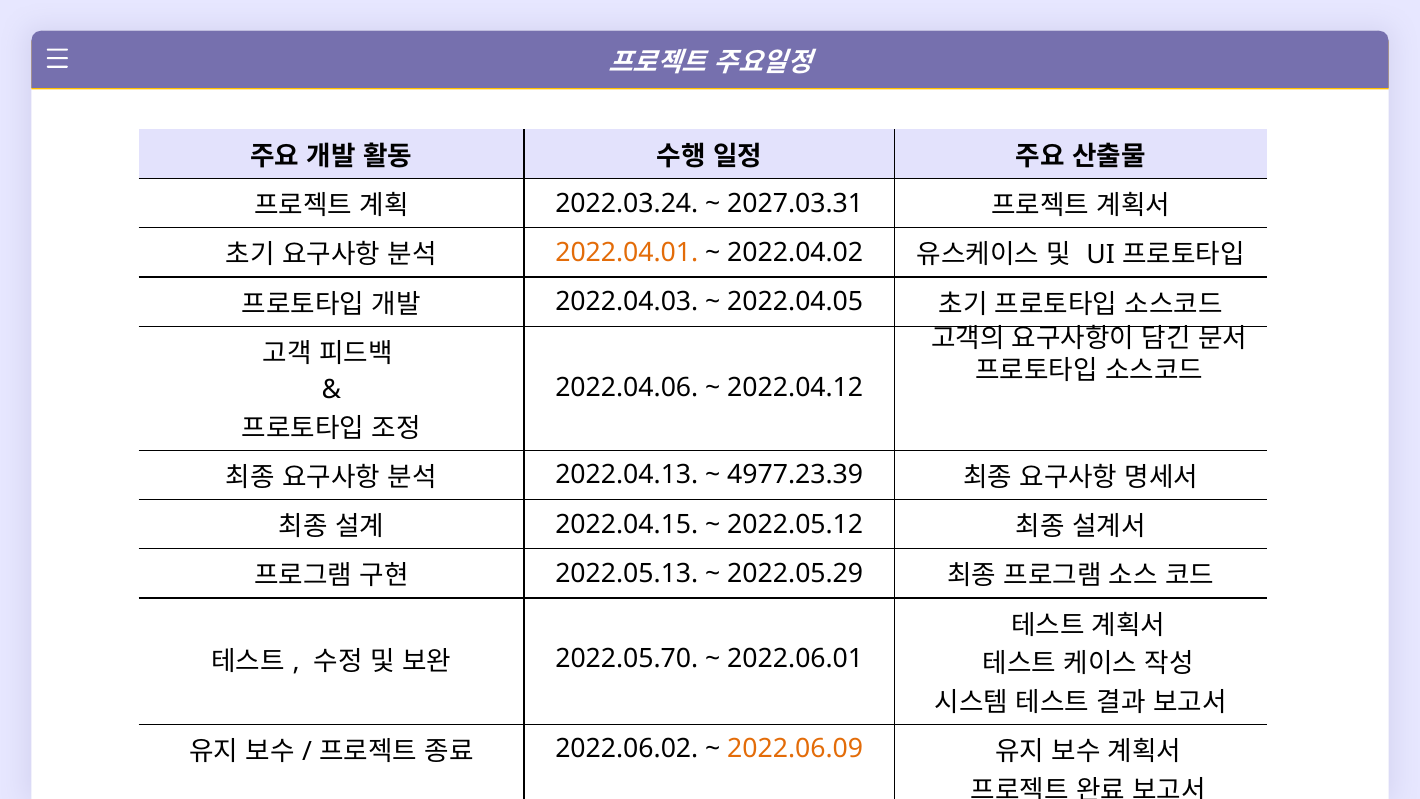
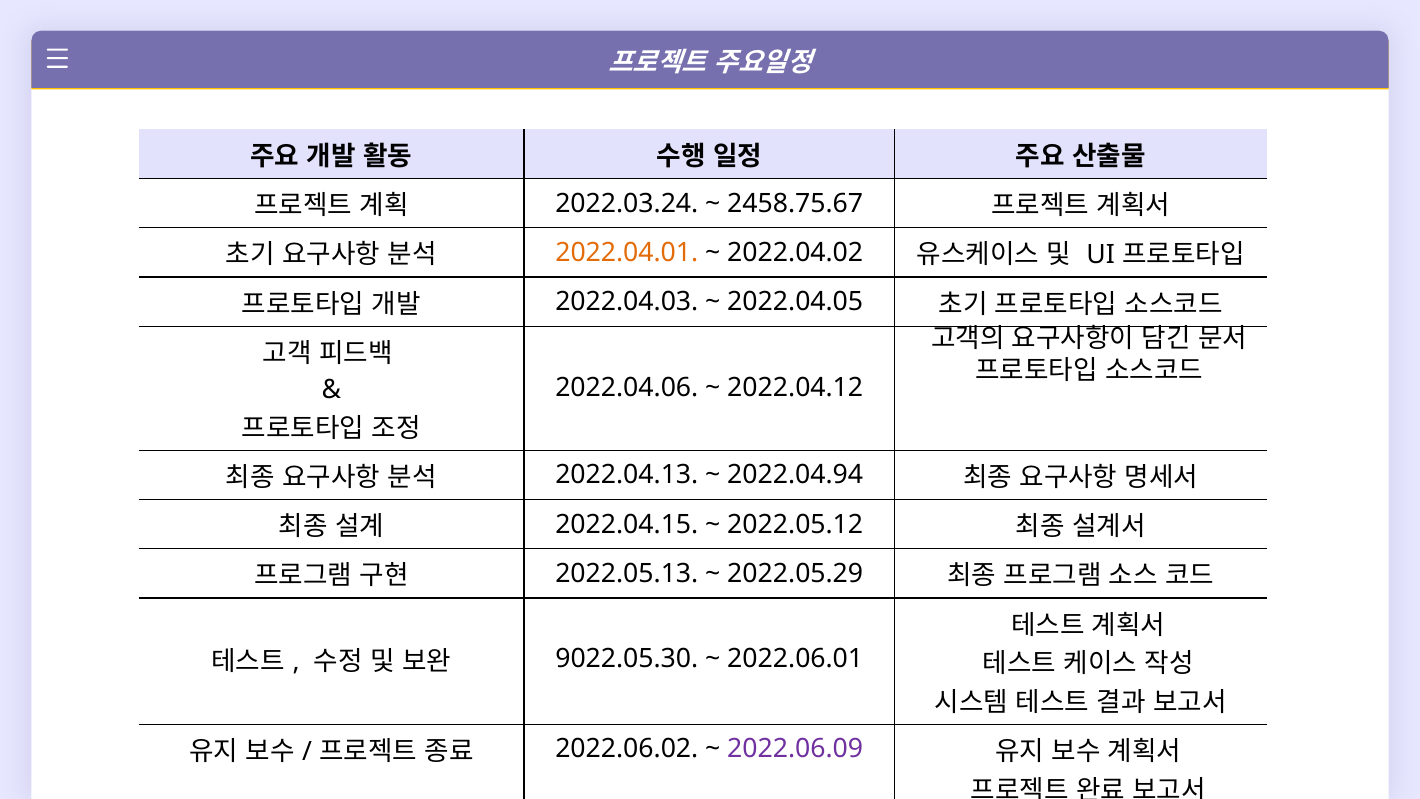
2027.03.31: 2027.03.31 -> 2458.75.67 (795, 203)
4977.23.39: 4977.23.39 -> 2022.04.94 (795, 475)
2022.05.70: 2022.05.70 -> 9022.05.30 (627, 659)
2022.06.09 colour: orange -> purple (795, 749)
